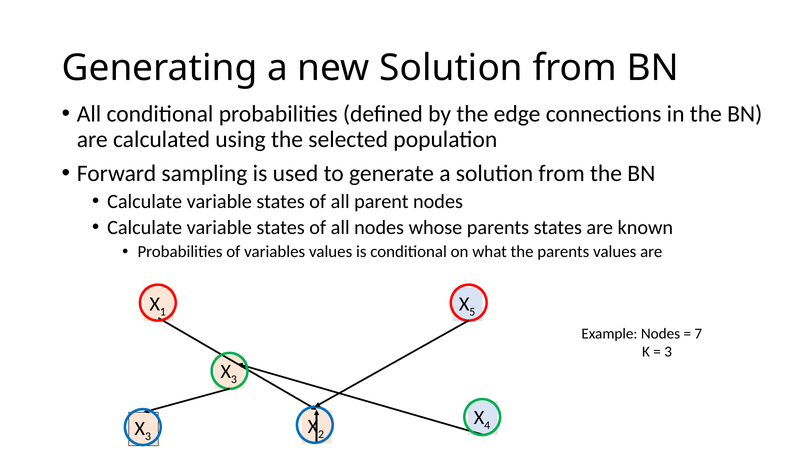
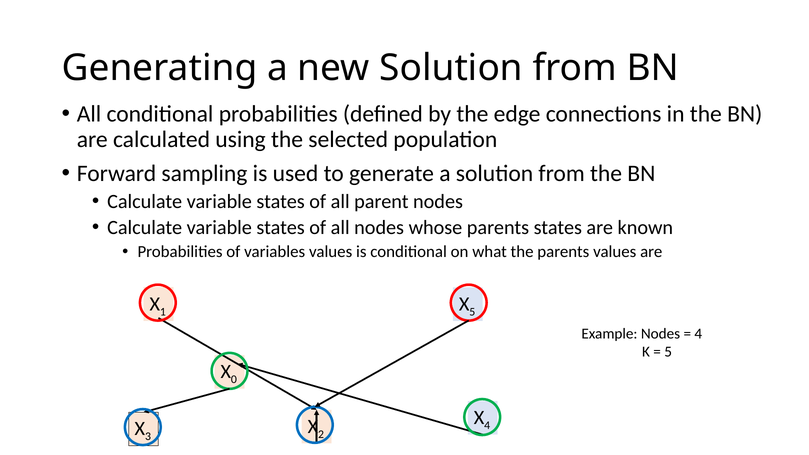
7: 7 -> 4 (698, 334)
3: 3 -> 5 (668, 352)
3: 3 -> 0 (234, 380)
